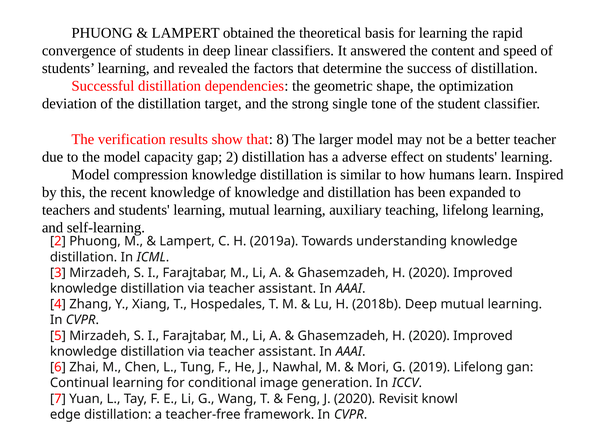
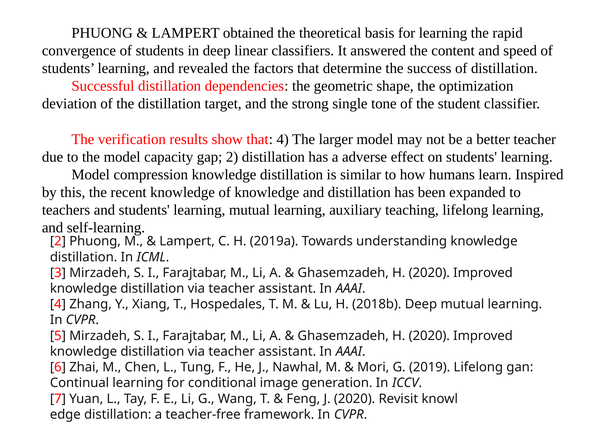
that 8: 8 -> 4 (283, 139)
